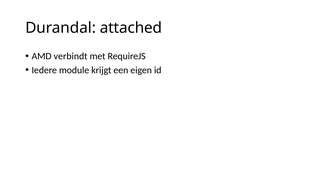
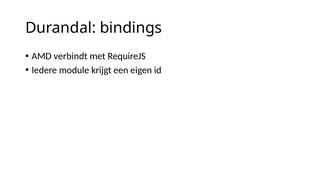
attached: attached -> bindings (131, 28)
